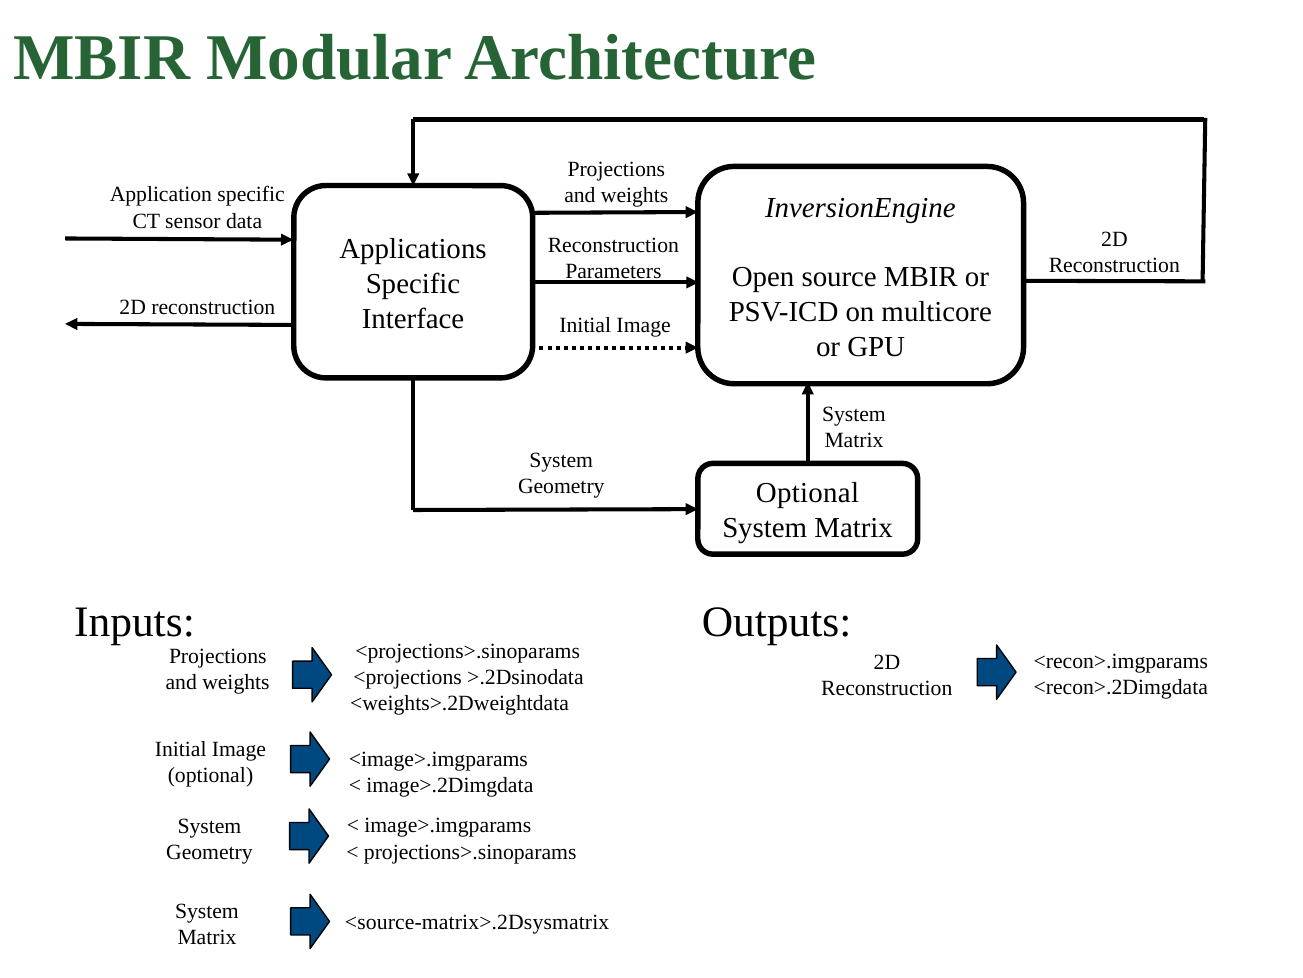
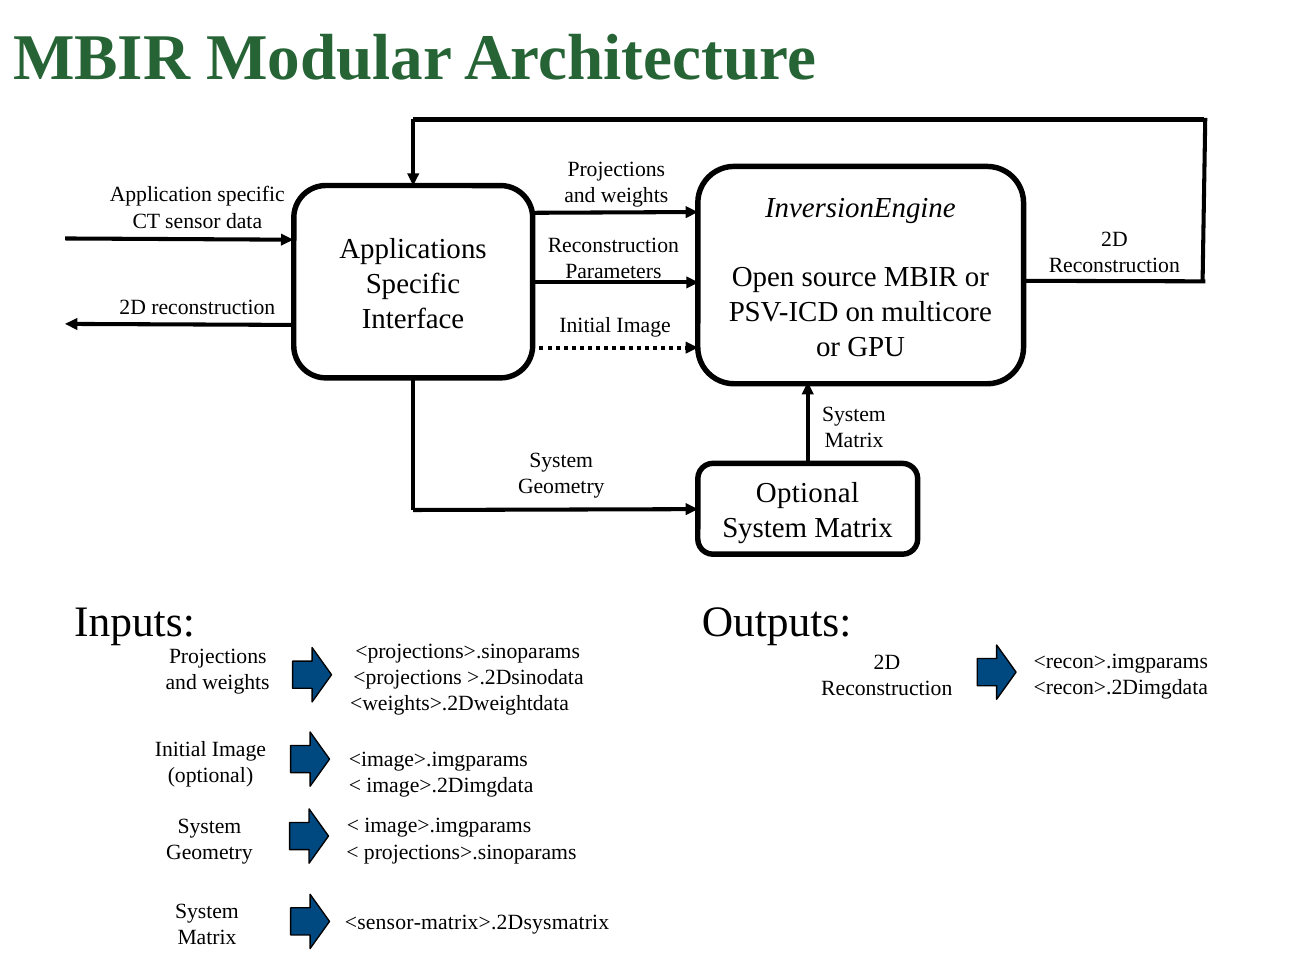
<source-matrix>.2Dsysmatrix: <source-matrix>.2Dsysmatrix -> <sensor-matrix>.2Dsysmatrix (477, 922)
